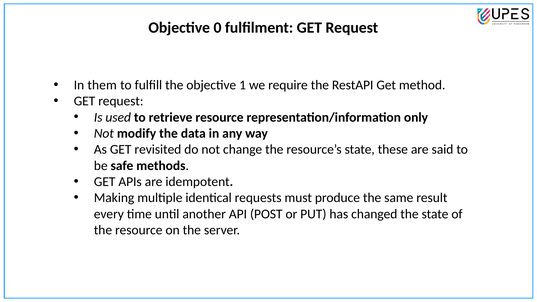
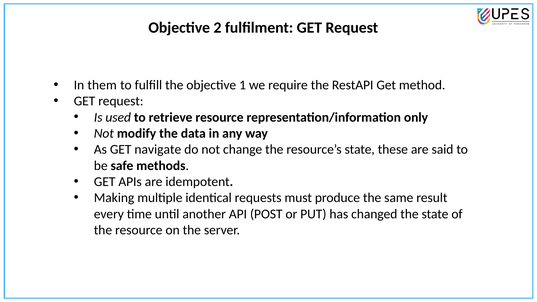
0: 0 -> 2 (217, 28)
revisited: revisited -> navigate (158, 150)
